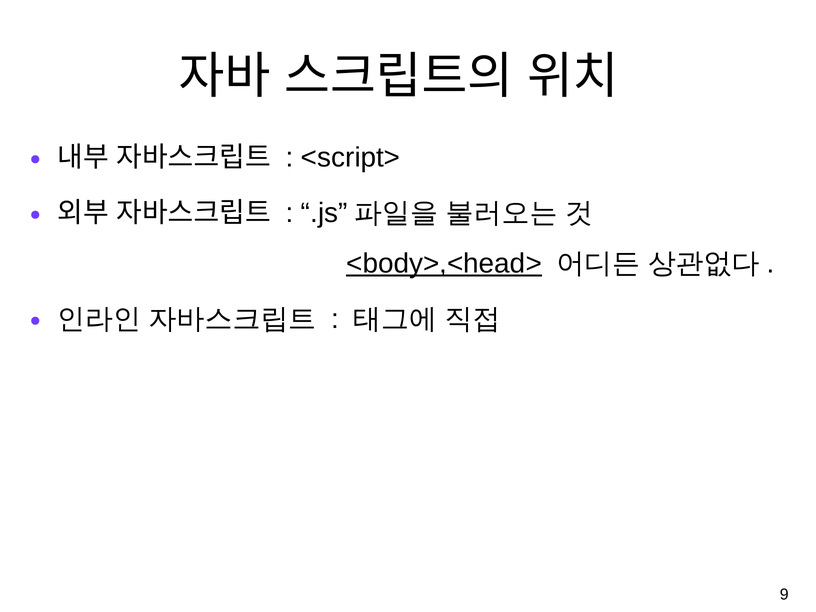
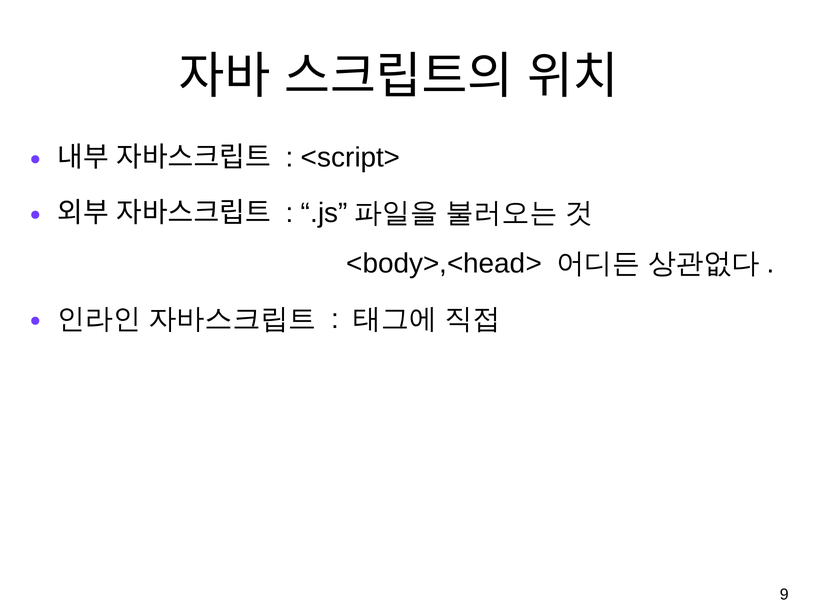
<body>,<head> underline: present -> none (444, 264)
